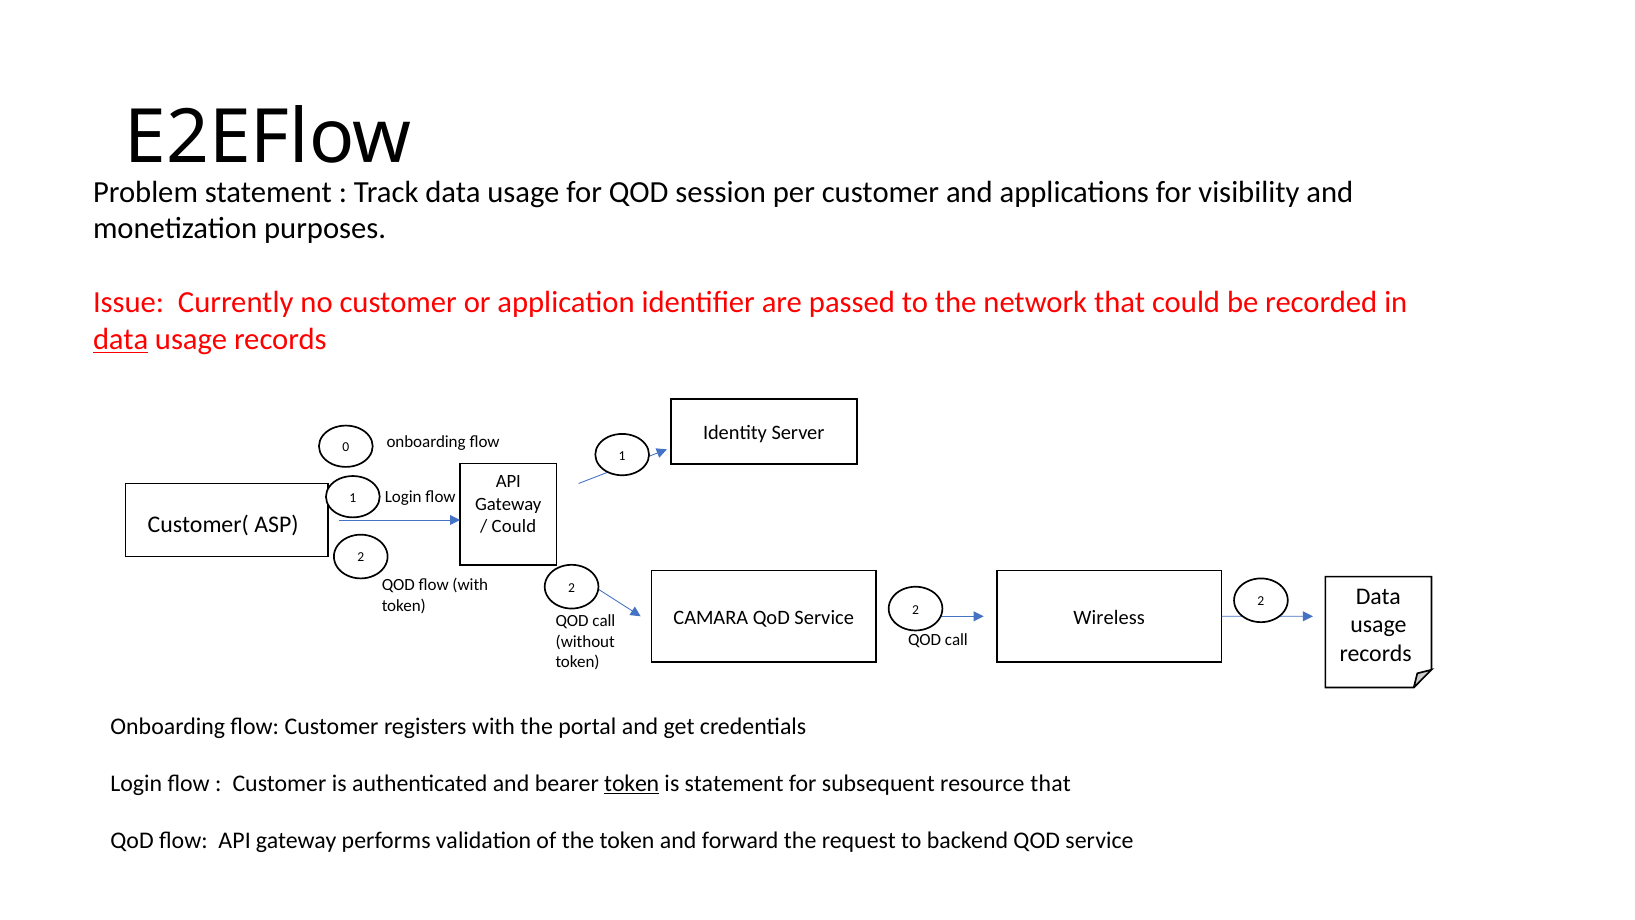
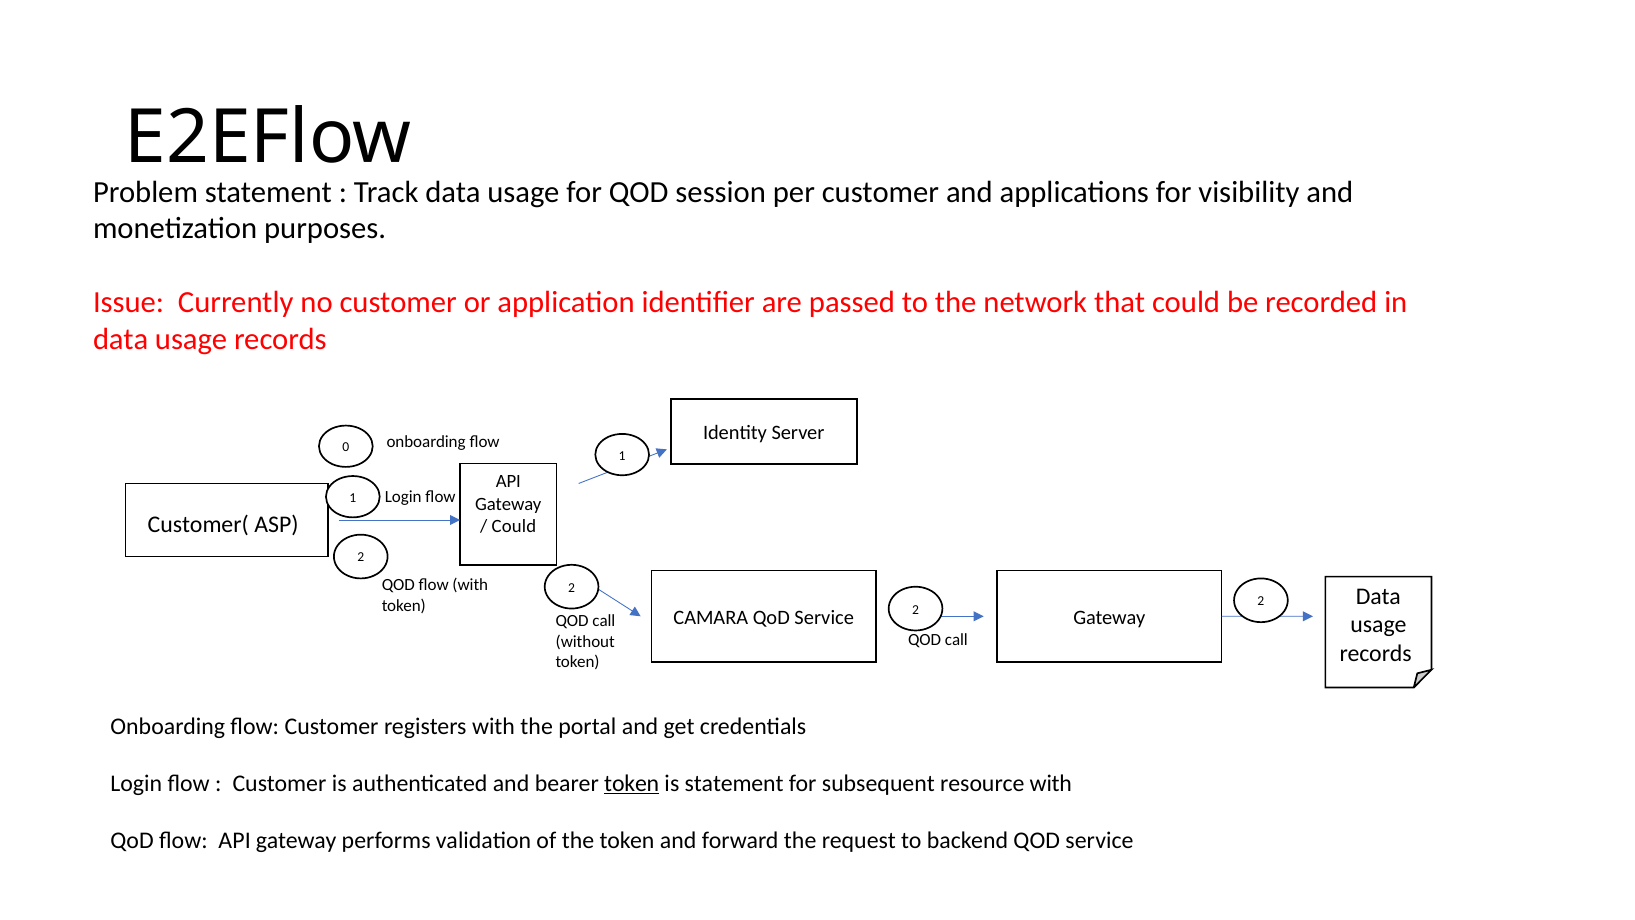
data underline: present -> none (121, 339)
Service Wireless: Wireless -> Gateway (1109, 617)
resource that: that -> with (1051, 783)
